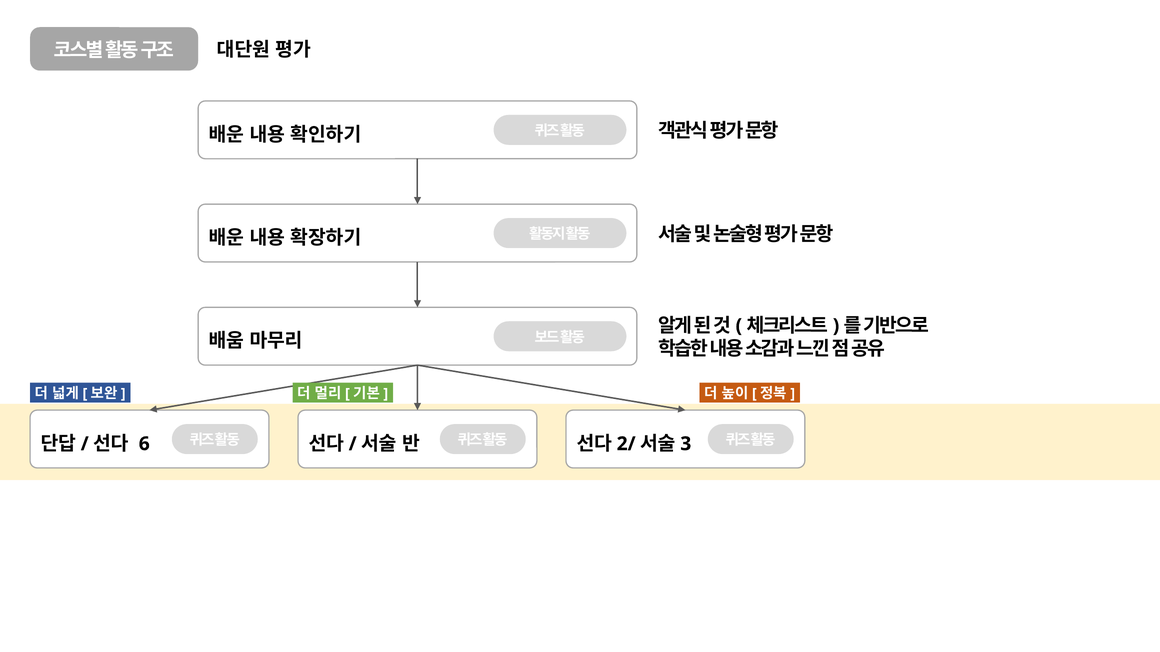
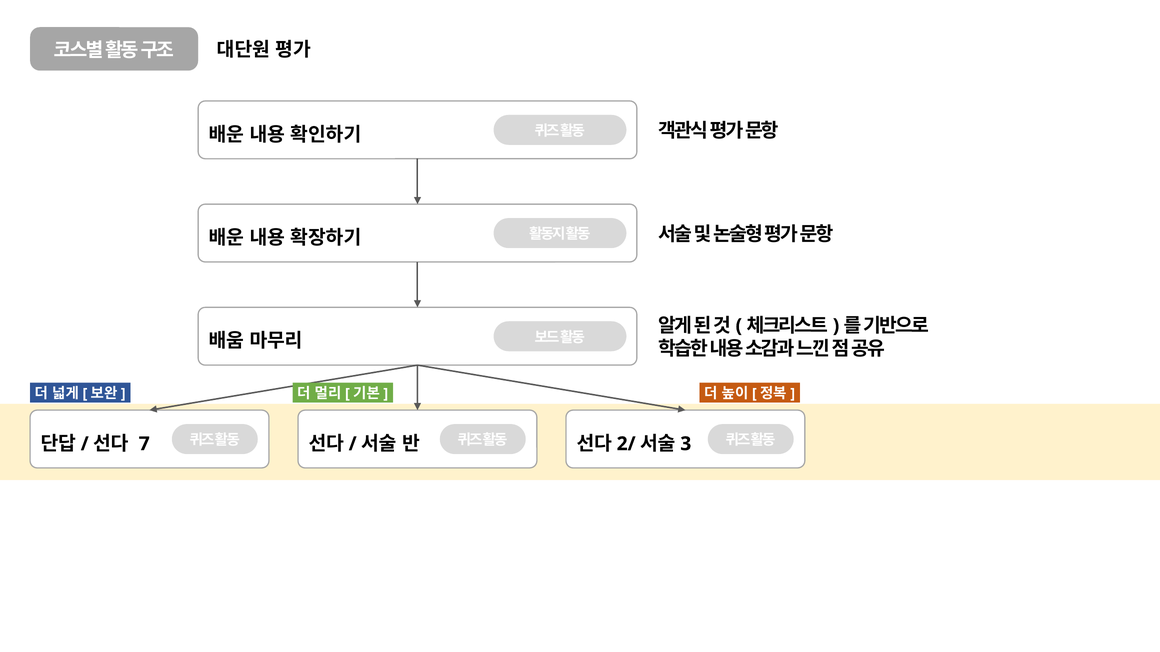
6: 6 -> 7 (144, 444)
